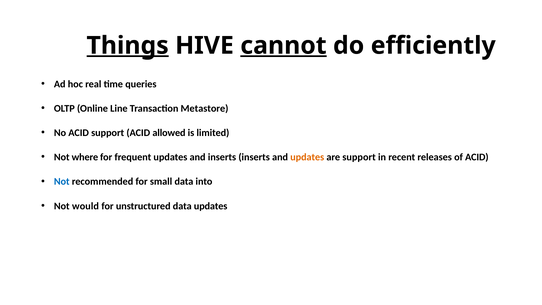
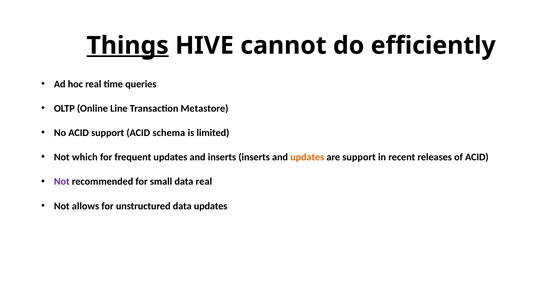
cannot underline: present -> none (283, 46)
allowed: allowed -> schema (169, 133)
where: where -> which (85, 157)
Not colour: blue -> purple (62, 182)
data into: into -> real (204, 182)
would: would -> allows (86, 206)
